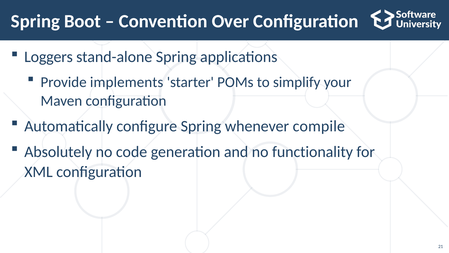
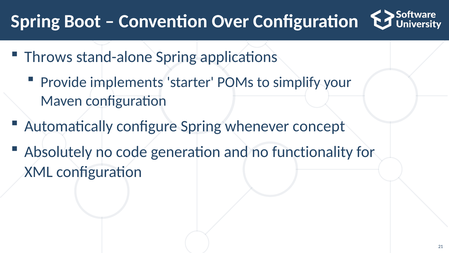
Loggers: Loggers -> Throws (48, 57)
compile: compile -> concept (319, 126)
